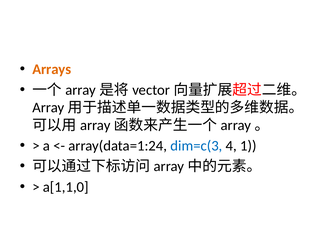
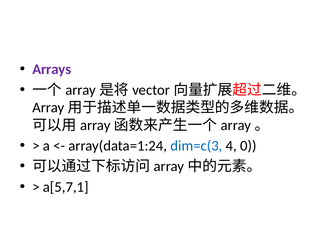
Arrays colour: orange -> purple (52, 69)
1: 1 -> 0 (248, 146)
a[1,1,0: a[1,1,0 -> a[5,7,1 (66, 187)
